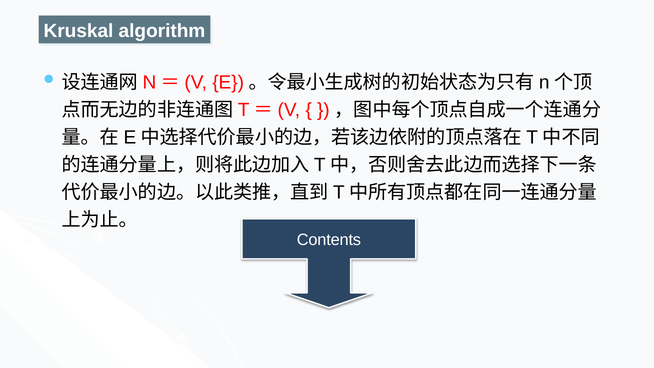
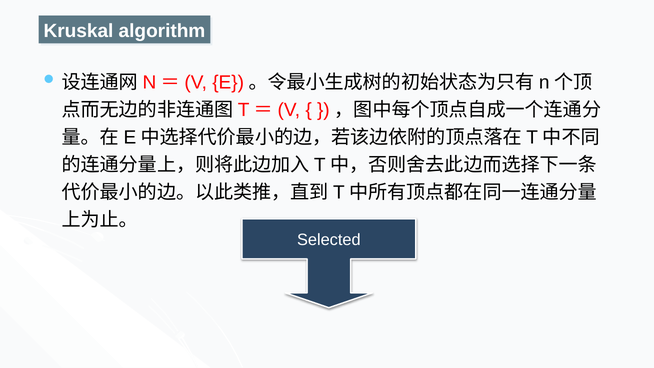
Contents: Contents -> Selected (329, 240)
